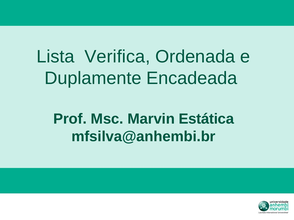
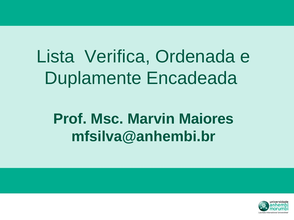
Estática: Estática -> Maiores (206, 119)
